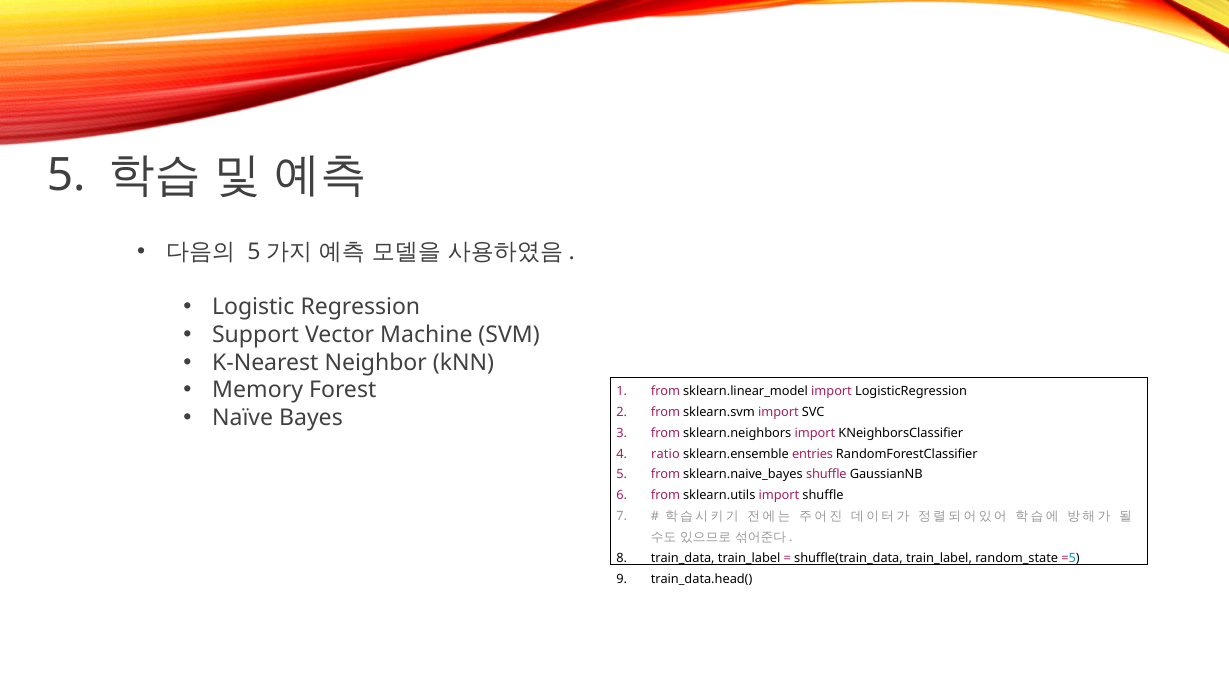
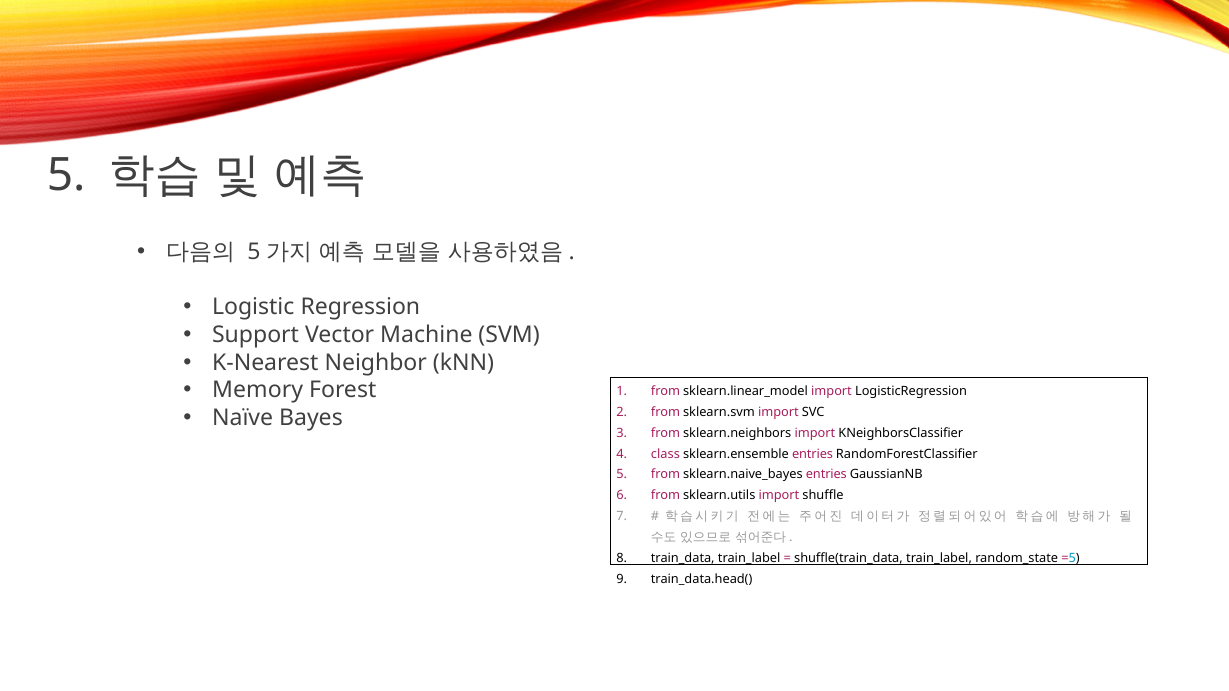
ratio: ratio -> class (665, 454)
shuffle: shuffle -> entries (826, 475)
